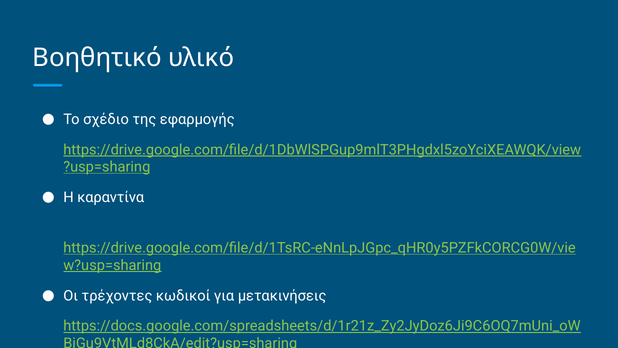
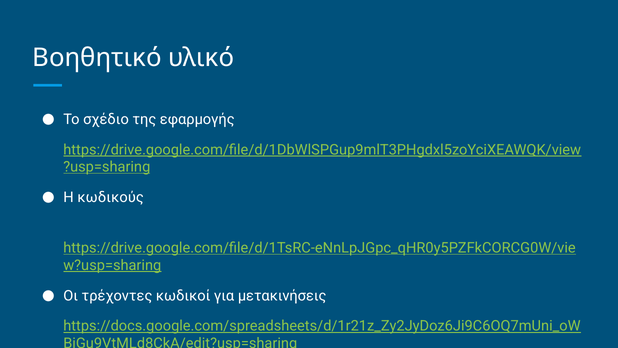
καραντίνα: καραντίνα -> κωδικούς (111, 197)
